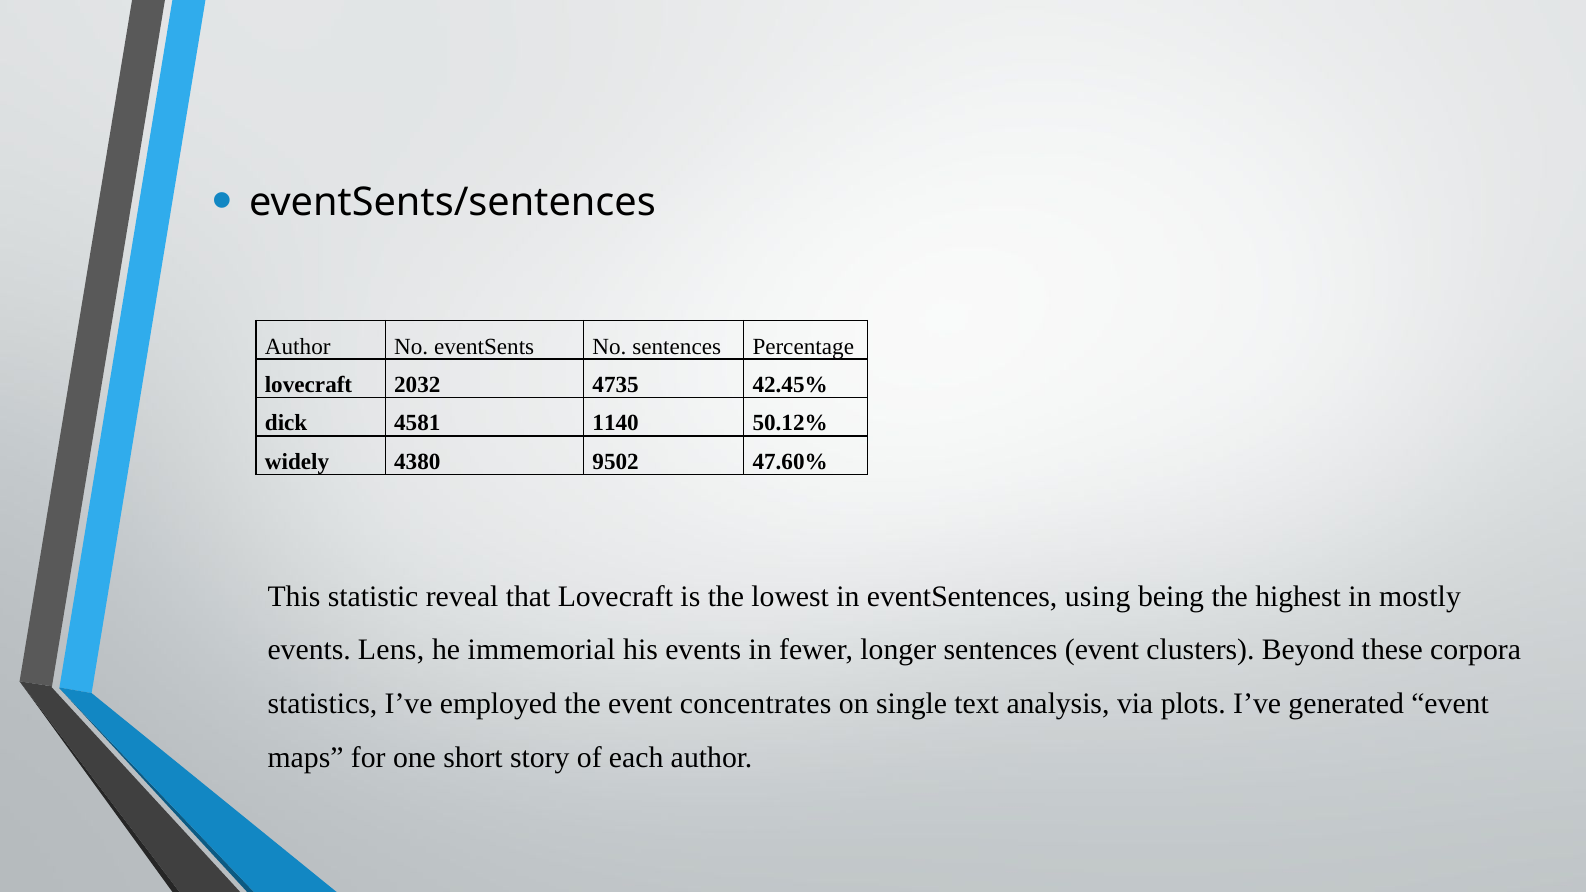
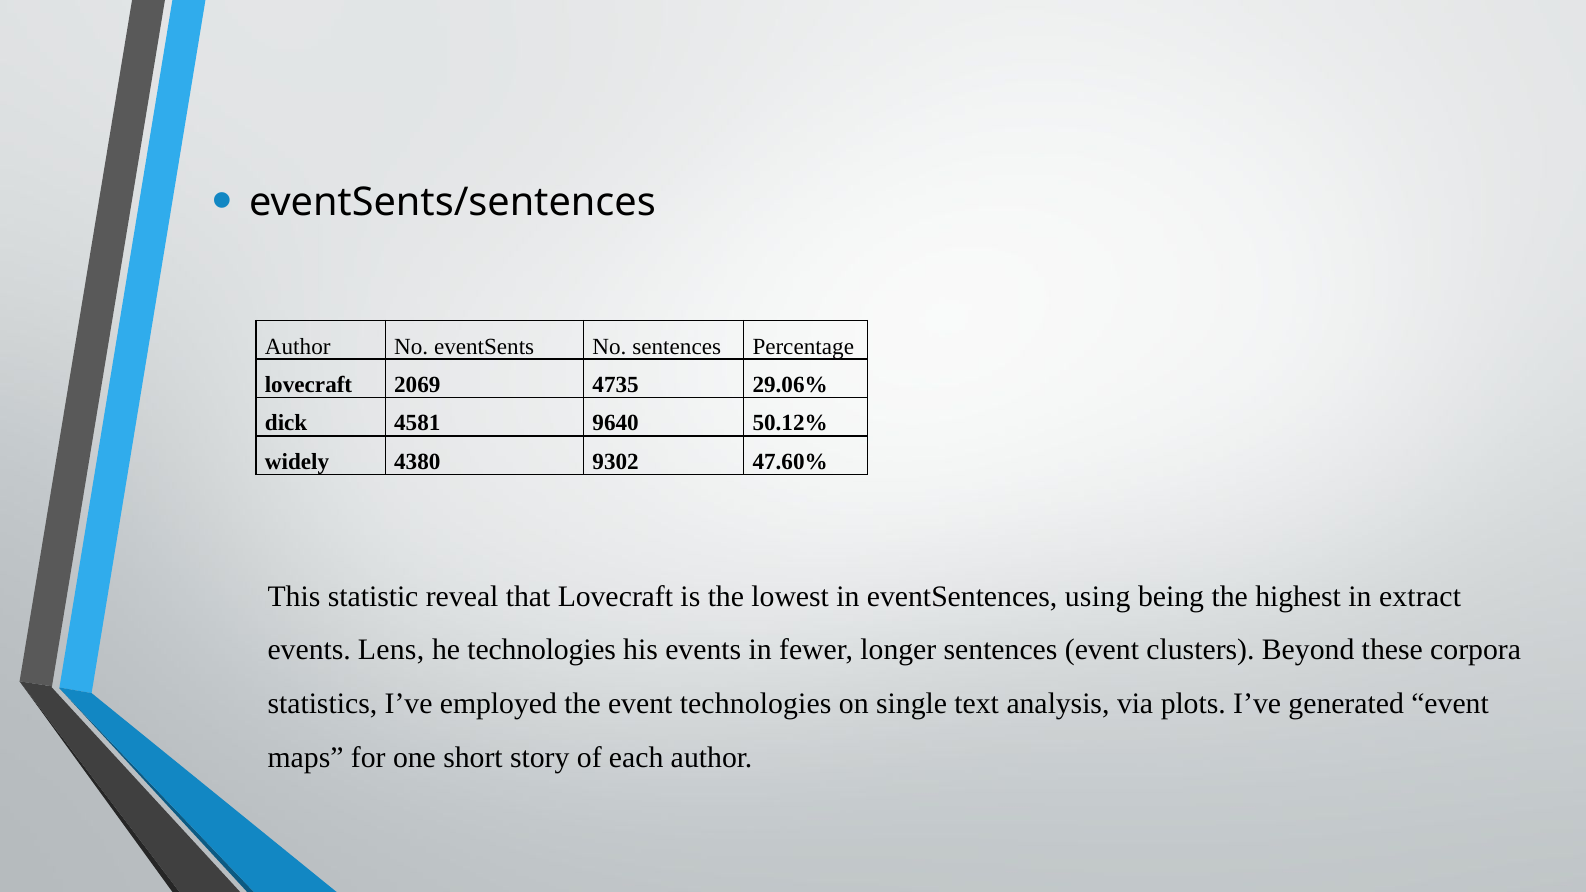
2032: 2032 -> 2069 (417, 385)
42.45%: 42.45% -> 29.06% (790, 385)
1140: 1140 -> 9640 (616, 423)
9502: 9502 -> 9302 (616, 462)
mostly: mostly -> extract (1420, 597)
he immemorial: immemorial -> technologies (542, 650)
event concentrates: concentrates -> technologies (756, 704)
